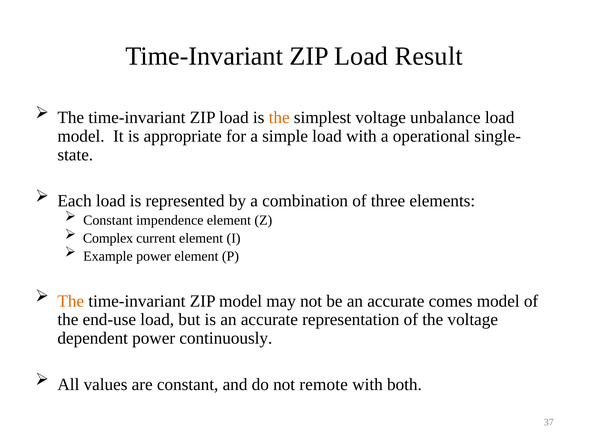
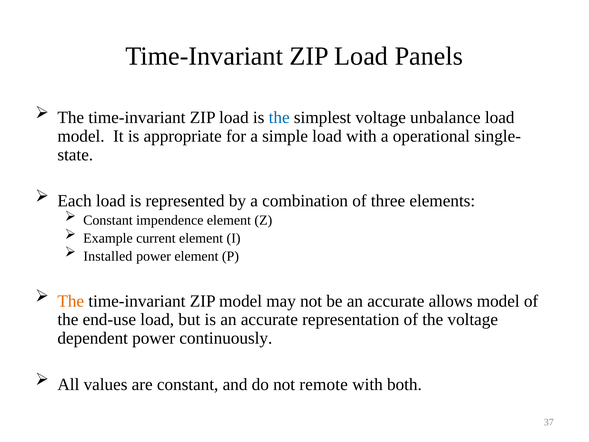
Result: Result -> Panels (429, 56)
the colour: orange -> blue (279, 118)
Complex: Complex -> Example (108, 238)
Example: Example -> Installed (108, 256)
comes: comes -> allows (451, 301)
